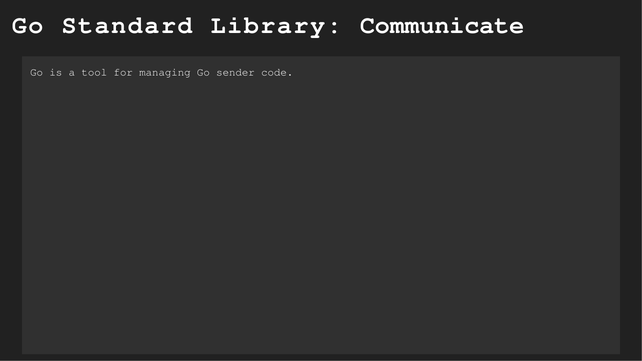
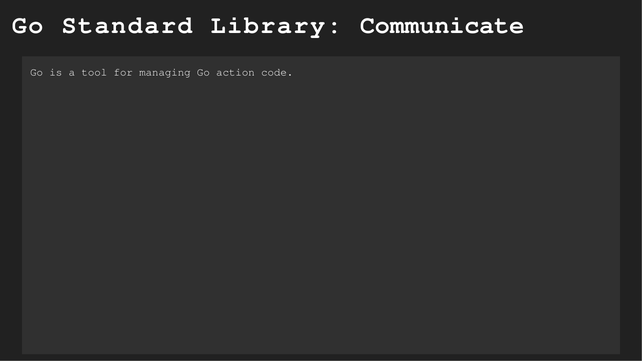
sender: sender -> action (235, 72)
